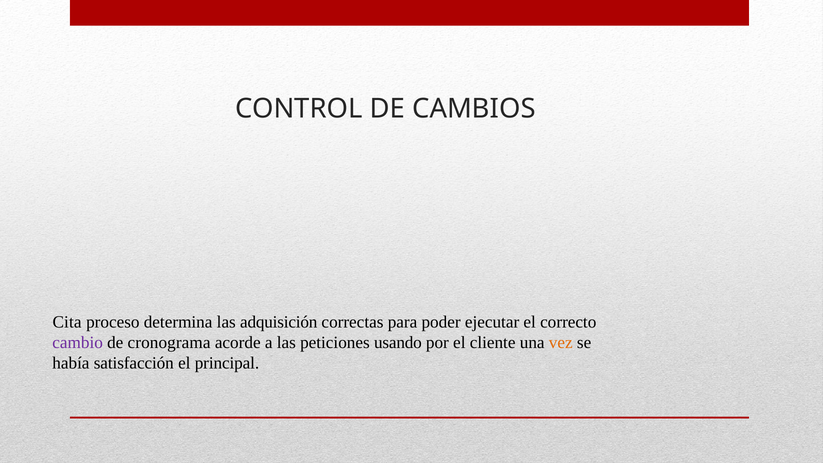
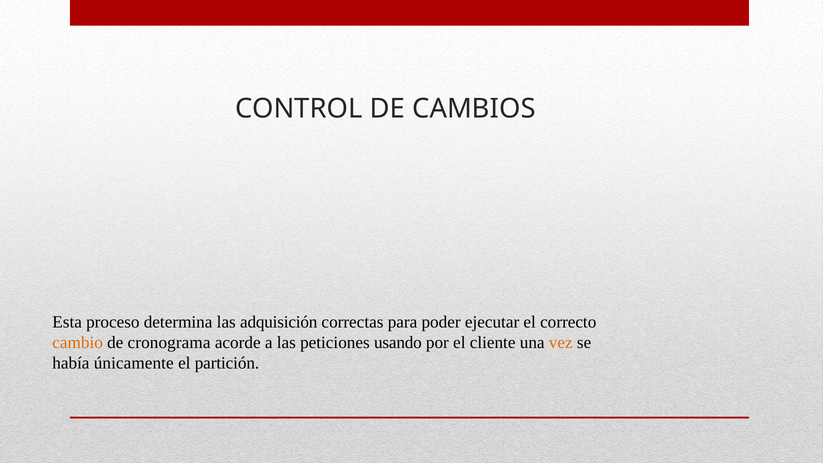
Cita: Cita -> Esta (67, 322)
cambio colour: purple -> orange (78, 342)
satisfacción: satisfacción -> únicamente (134, 363)
principal: principal -> partición (227, 363)
